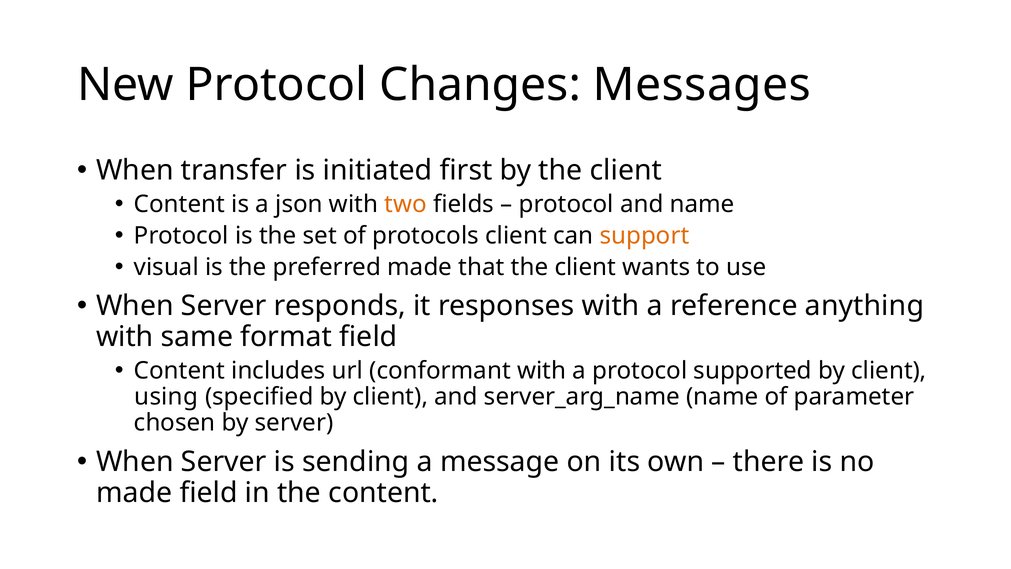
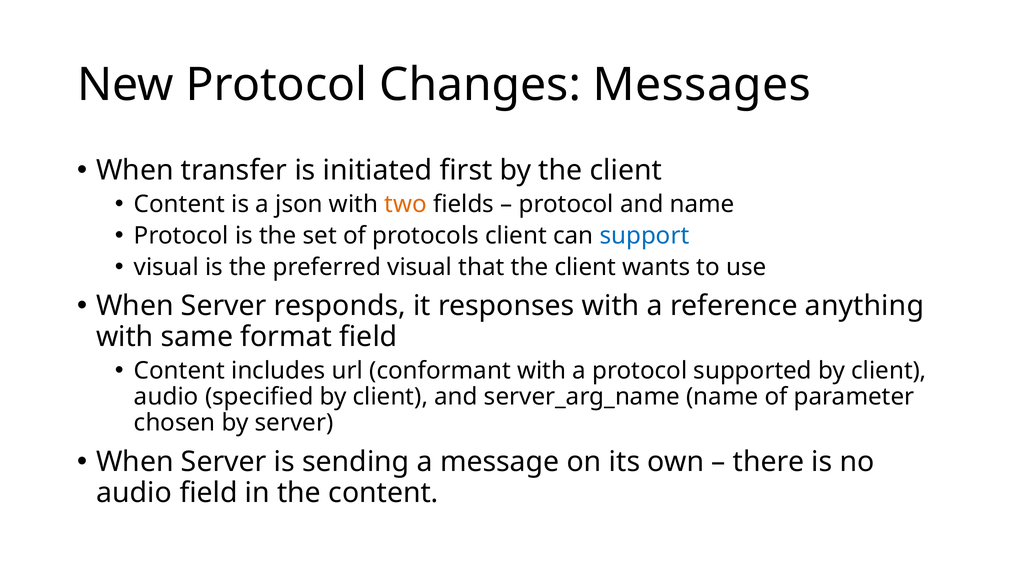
support colour: orange -> blue (644, 236)
preferred made: made -> visual (420, 267)
using: using -> audio (166, 397)
made: made -> audio (134, 492)
